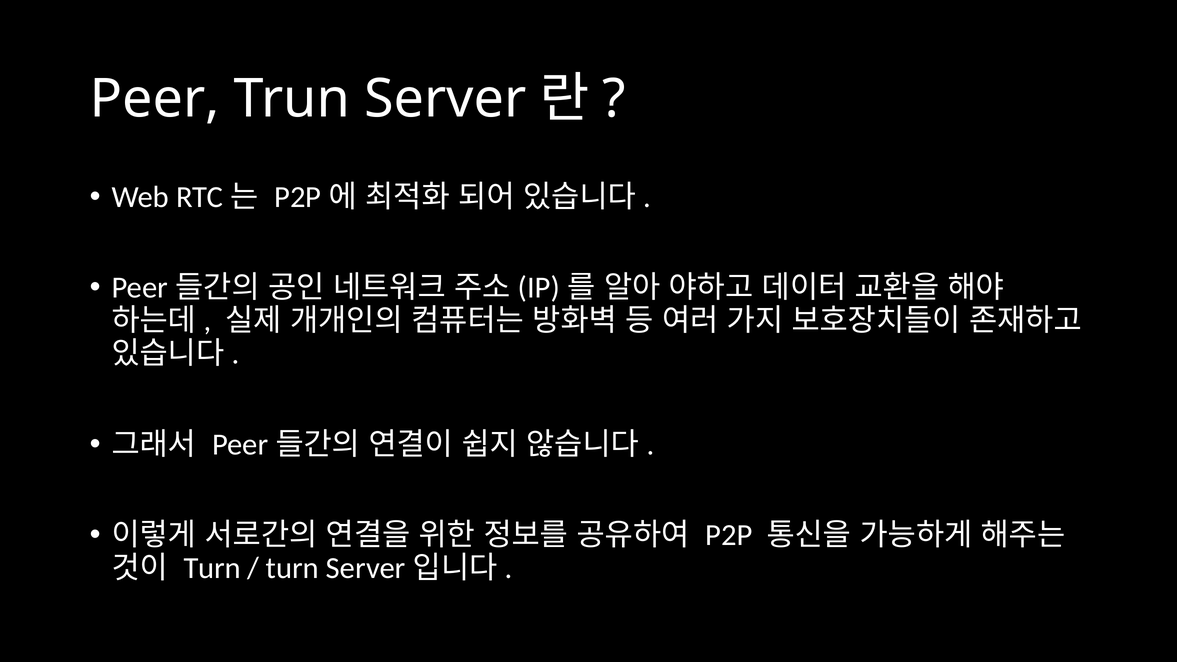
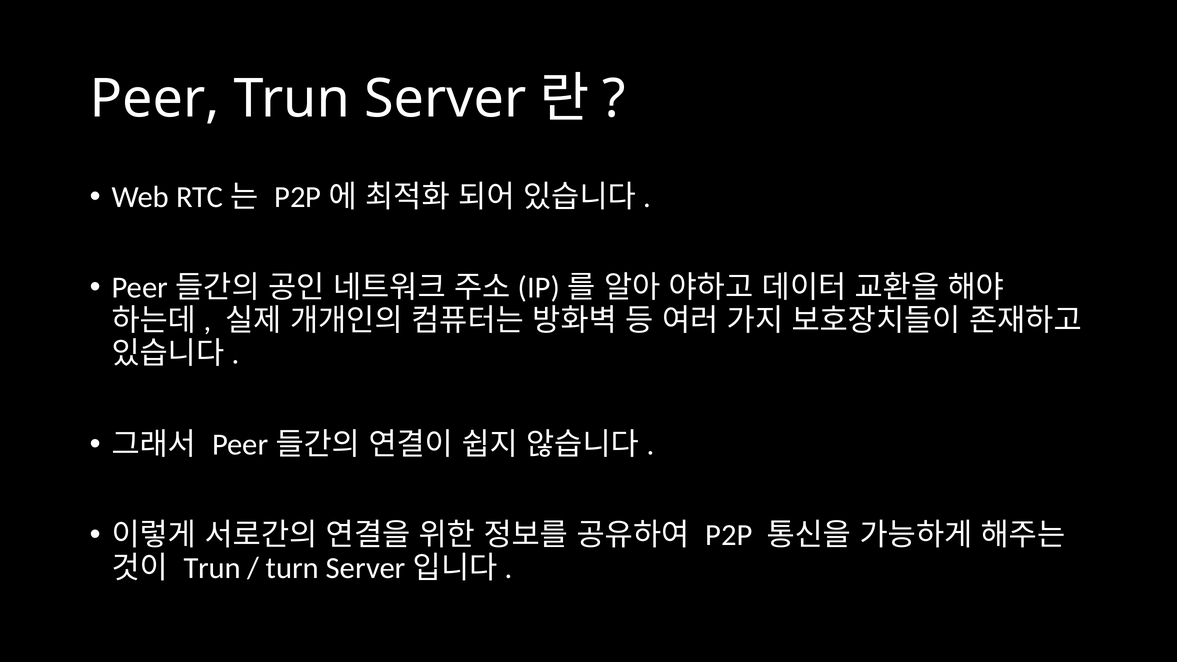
Turn: Turn -> Trun (212, 568)
